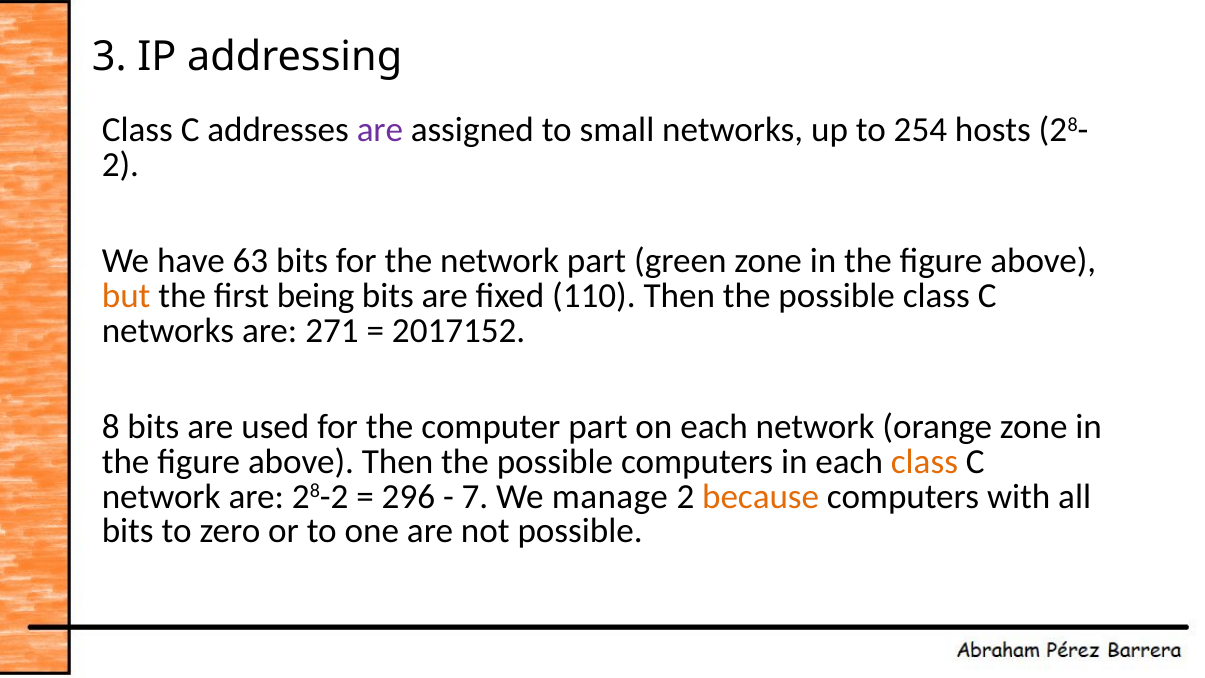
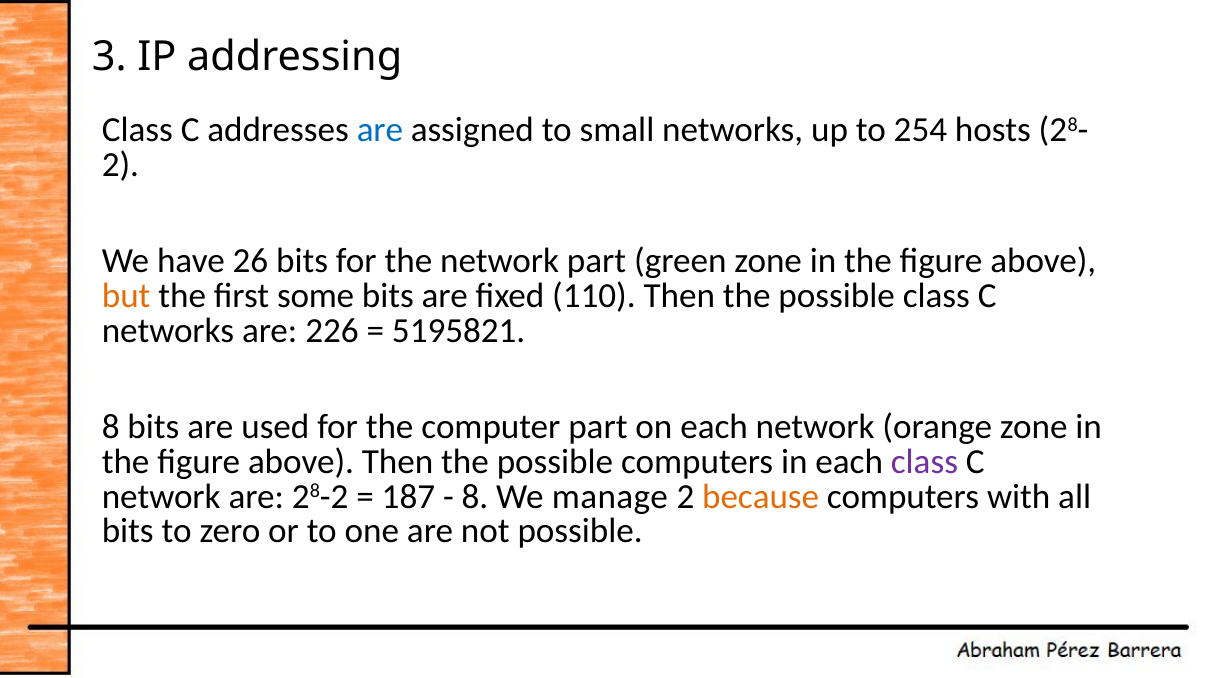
are colour: purple -> blue (380, 130)
63: 63 -> 26 (250, 261)
being: being -> some (316, 296)
271: 271 -> 226 (332, 331)
2017152: 2017152 -> 5195821 (459, 331)
class colour: orange -> purple (924, 461)
296: 296 -> 187 (408, 496)
7: 7 -> 8 (475, 496)
